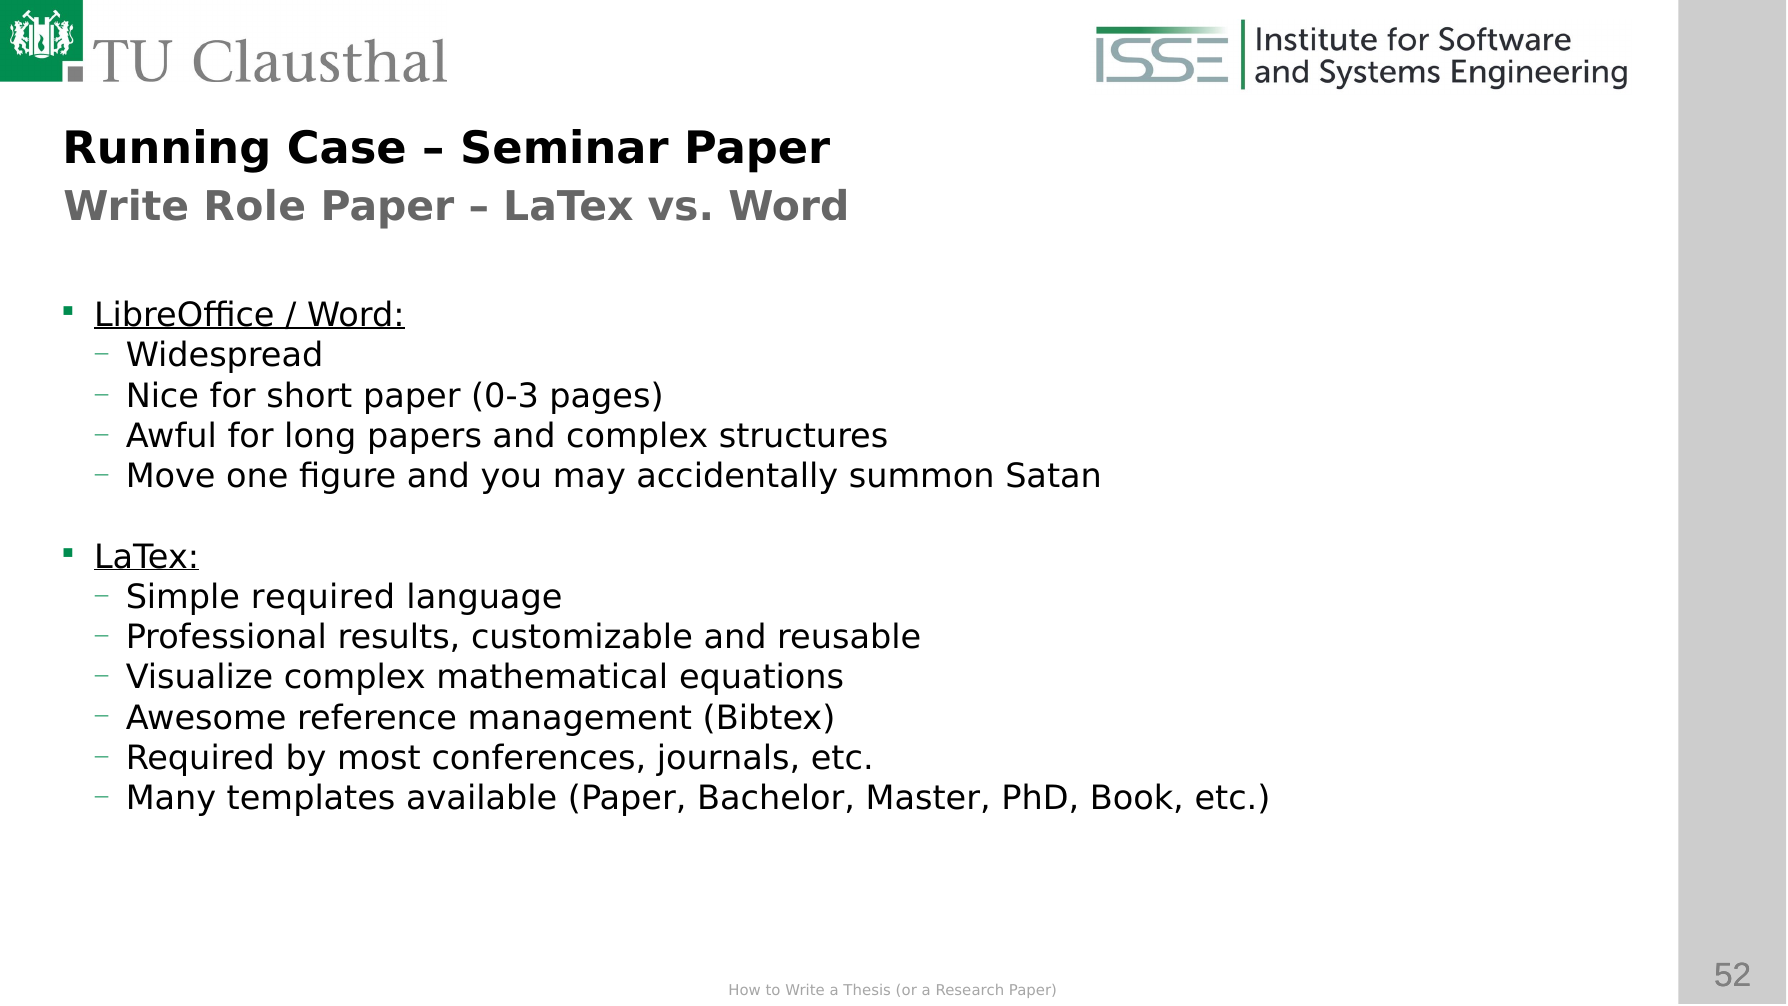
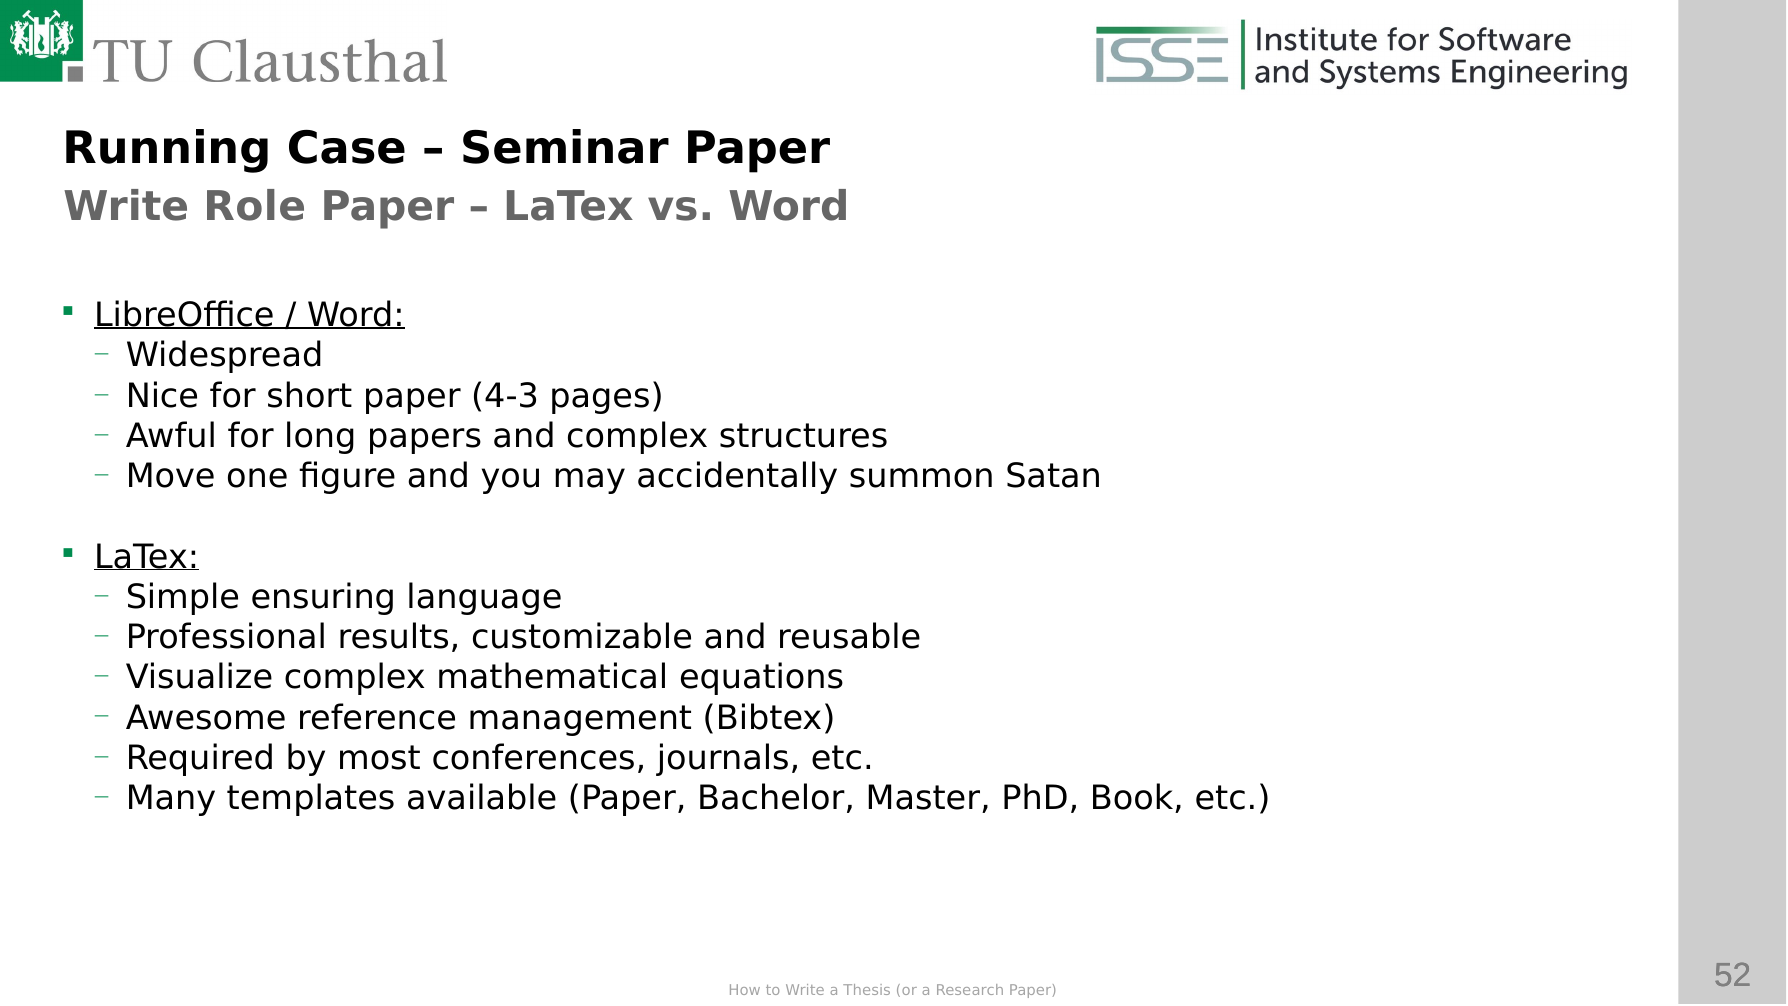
0-3: 0-3 -> 4-3 (505, 396)
Simple required: required -> ensuring (323, 597)
